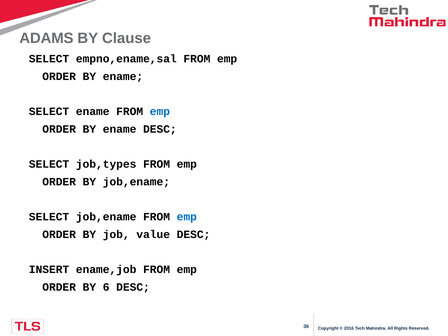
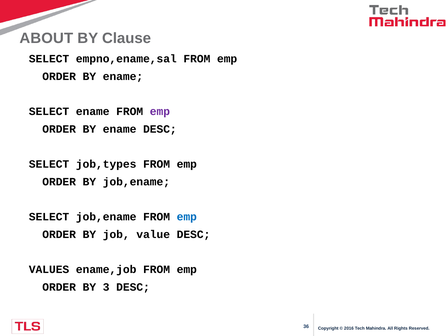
ADAMS: ADAMS -> ABOUT (46, 38)
emp colour: blue -> purple (160, 111)
INSERT: INSERT -> VALUES (49, 269)
6: 6 -> 3 (106, 287)
